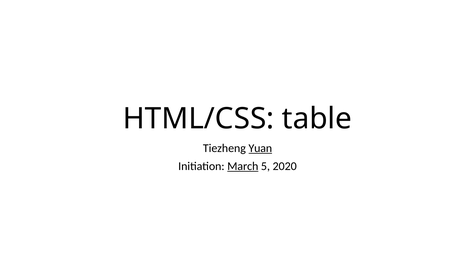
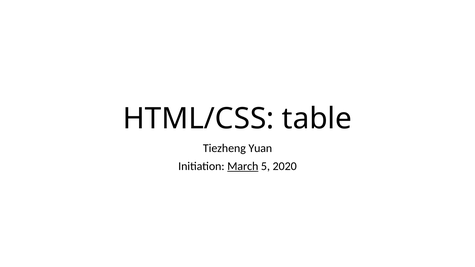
Yuan underline: present -> none (260, 148)
